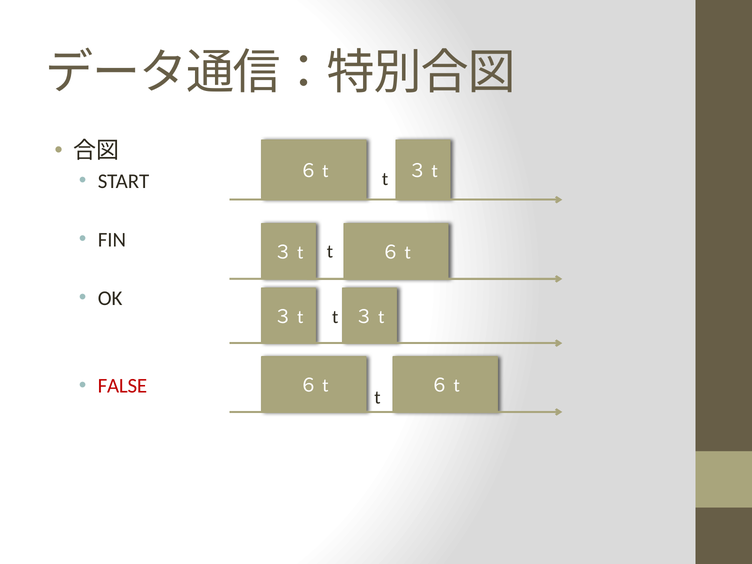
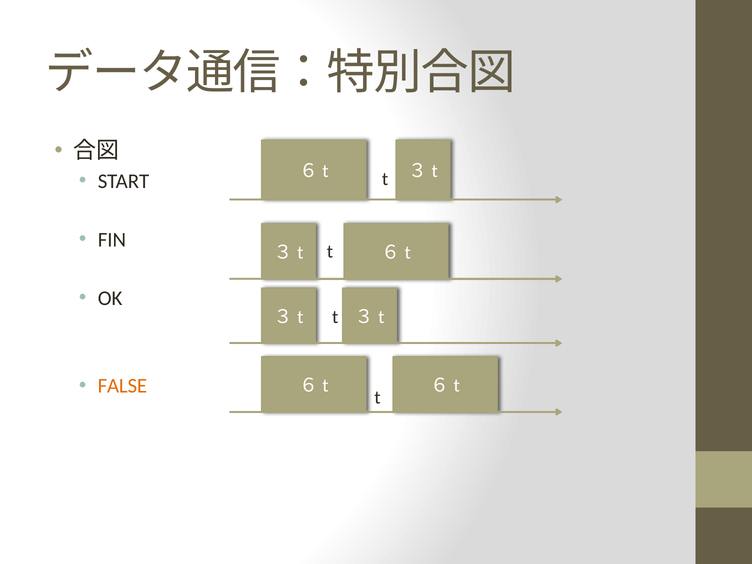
FALSE colour: red -> orange (122, 386)
